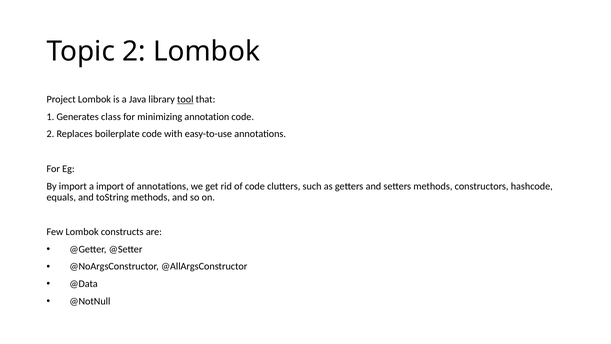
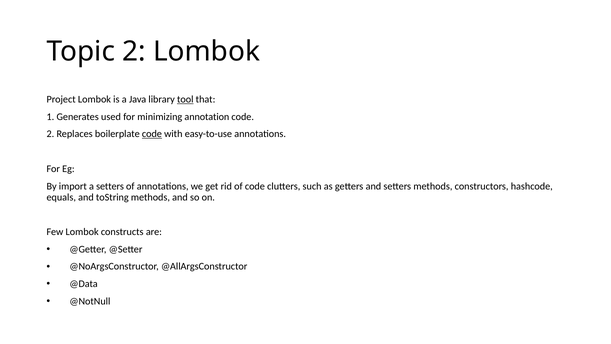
class: class -> used (111, 117)
code underline: none -> present (152, 134)
a import: import -> setters (110, 186)
